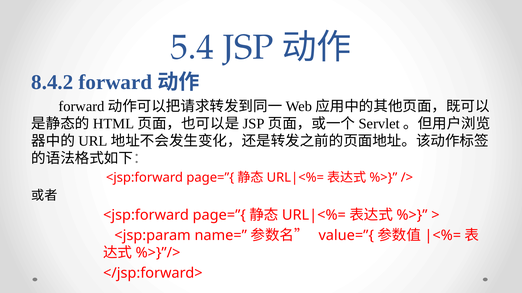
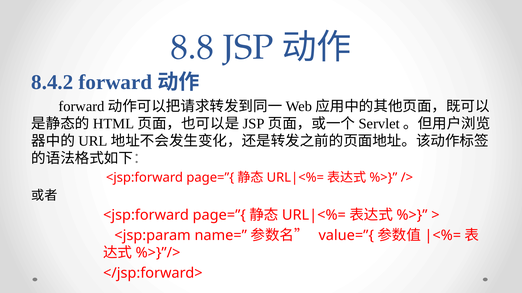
5.4: 5.4 -> 8.8 (192, 47)
